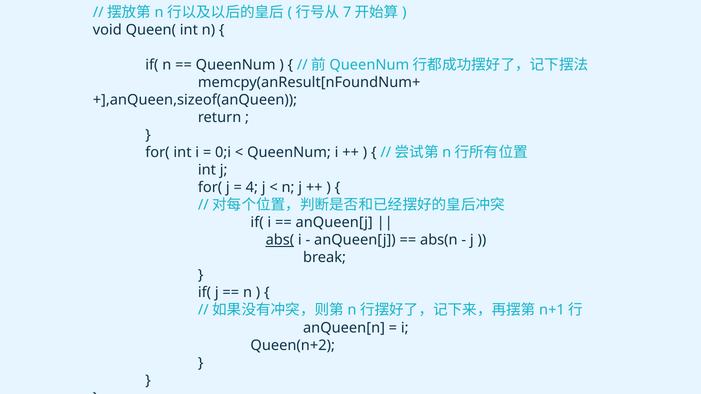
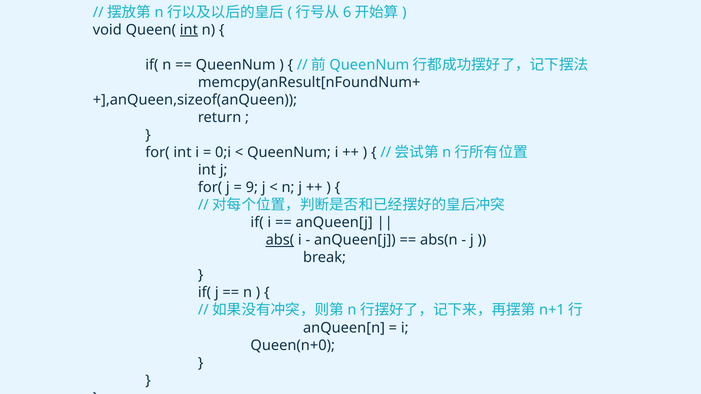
7: 7 -> 6 (347, 12)
int underline: none -> present (189, 30)
4: 4 -> 9 (252, 188)
Queen(n+2: Queen(n+2 -> Queen(n+0 (293, 345)
